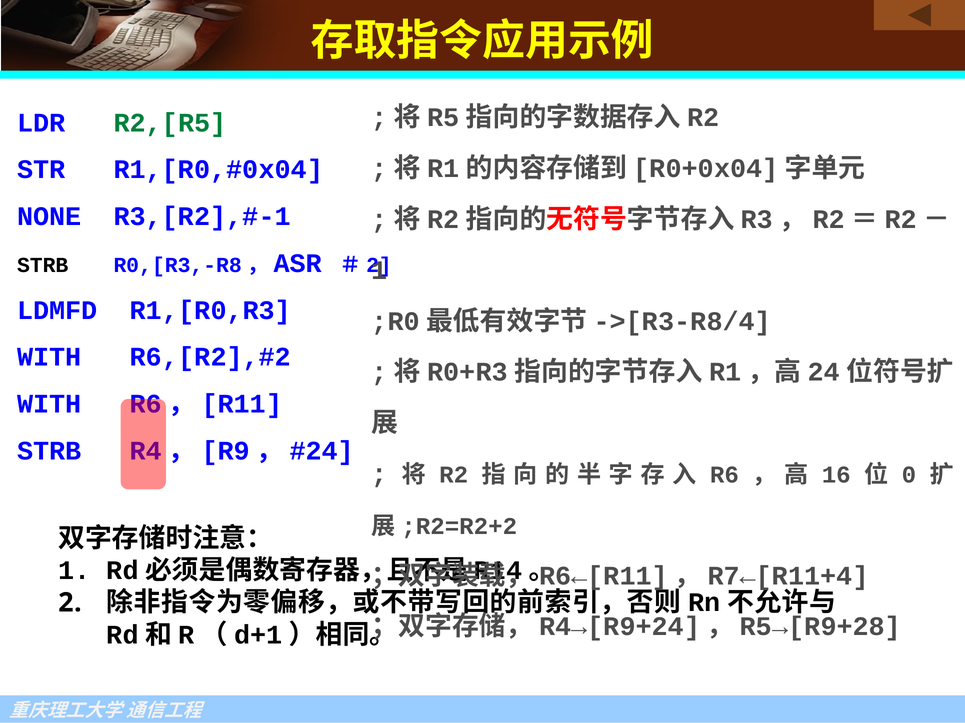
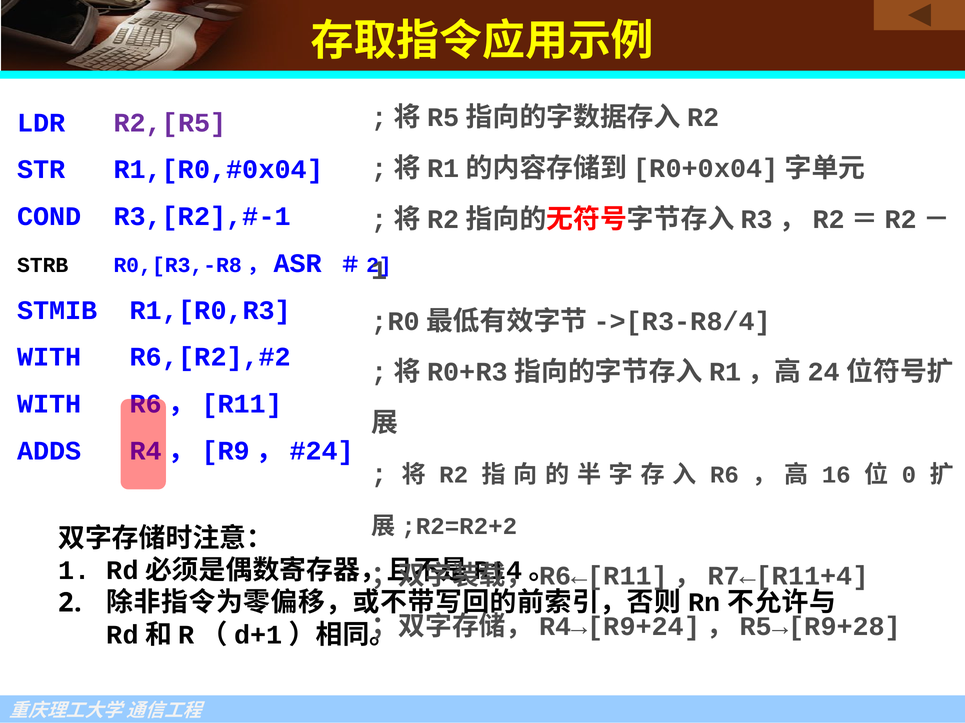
R2,[R5 colour: green -> purple (170, 123)
NONE: NONE -> COND (49, 217)
LDMFD: LDMFD -> STMIB (57, 311)
STRB: STRB -> ADDS (49, 451)
